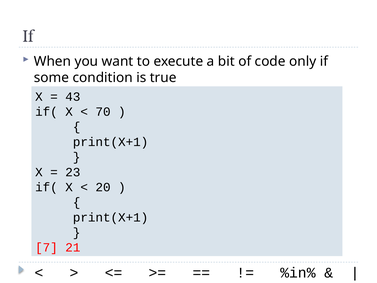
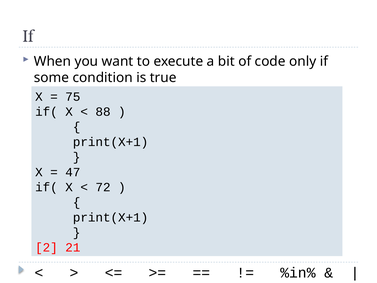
43: 43 -> 75 (73, 97)
70: 70 -> 88 (103, 112)
23: 23 -> 47 (73, 172)
20: 20 -> 72 (103, 187)
7: 7 -> 2 (46, 247)
